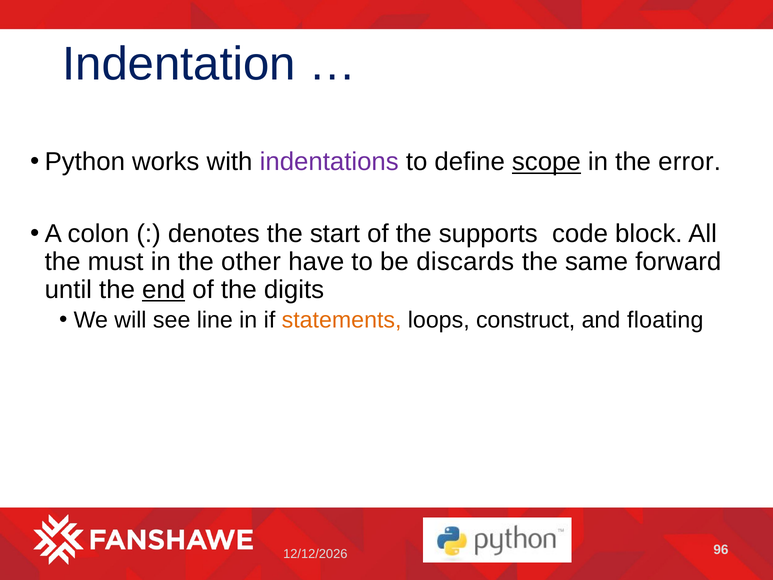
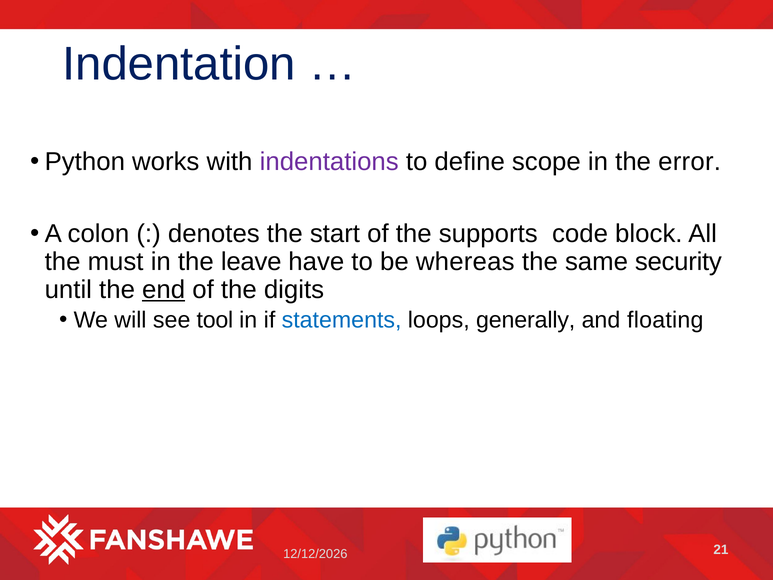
scope underline: present -> none (546, 162)
other: other -> leave (251, 262)
discards: discards -> whereas (465, 262)
forward: forward -> security (678, 262)
line: line -> tool (215, 320)
statements colour: orange -> blue (342, 320)
construct: construct -> generally (526, 320)
96: 96 -> 21 (721, 549)
